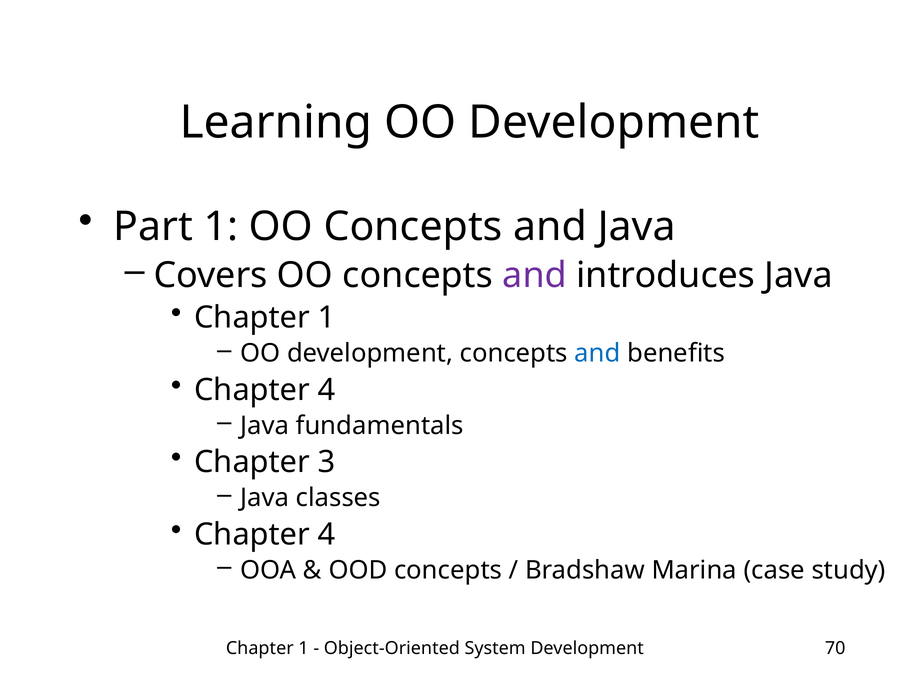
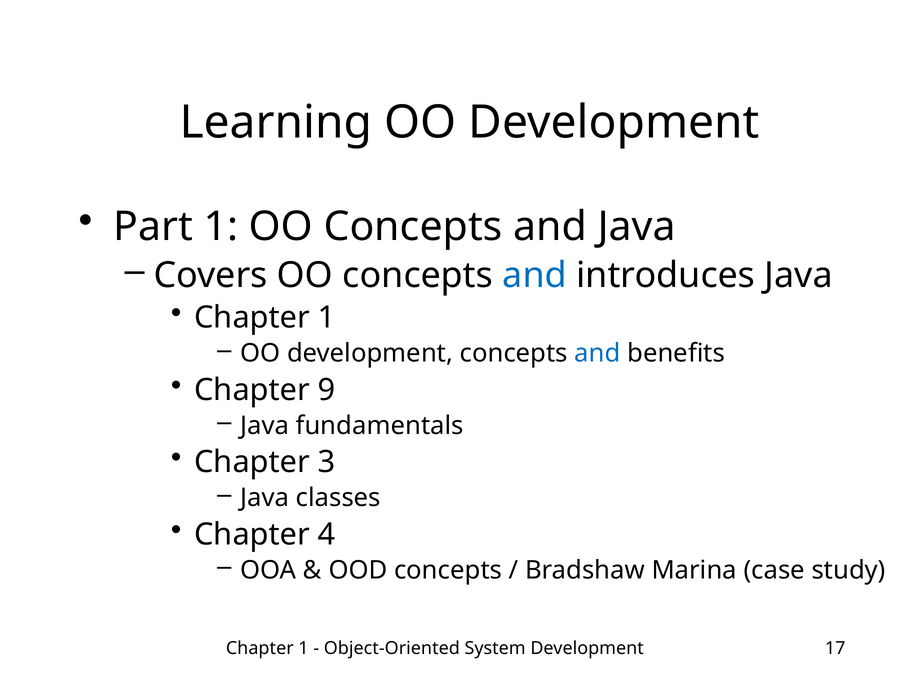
and colour: purple -> blue (535, 276)
4: 4 -> 9 (327, 390)
70: 70 -> 17 (835, 648)
